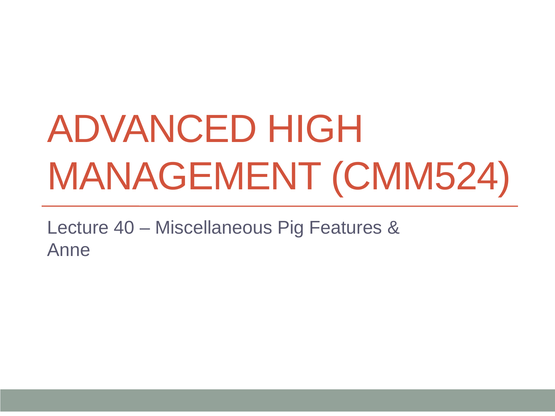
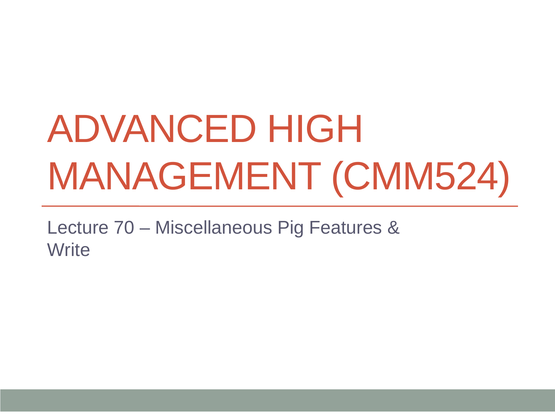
40: 40 -> 70 (124, 228)
Anne: Anne -> Write (69, 250)
